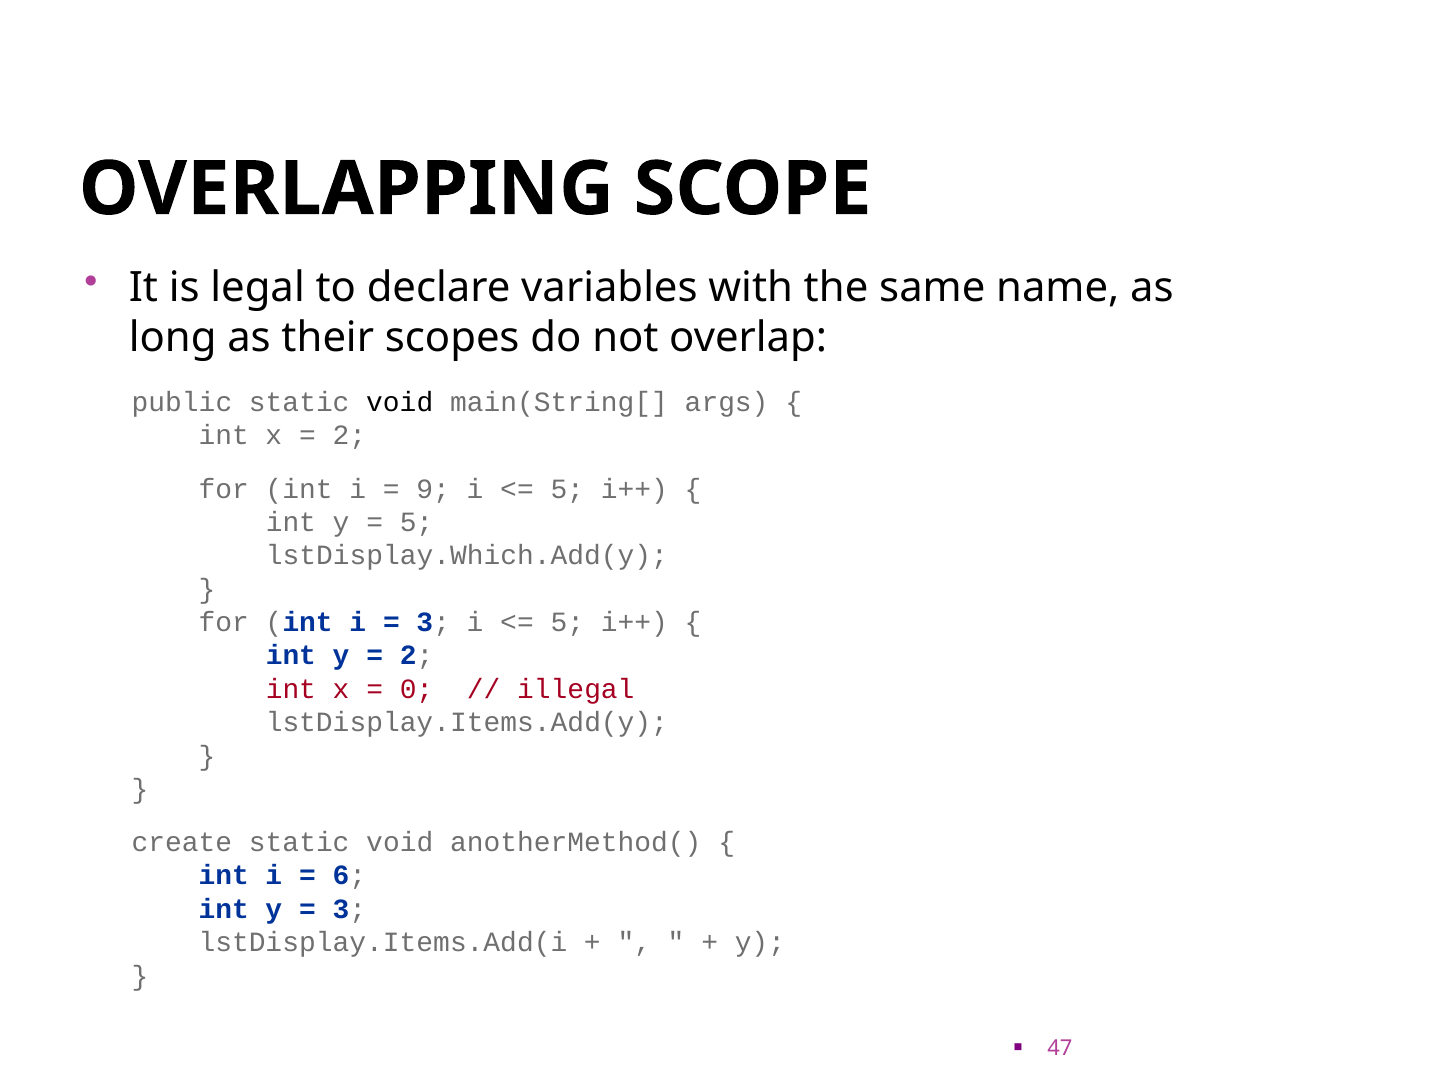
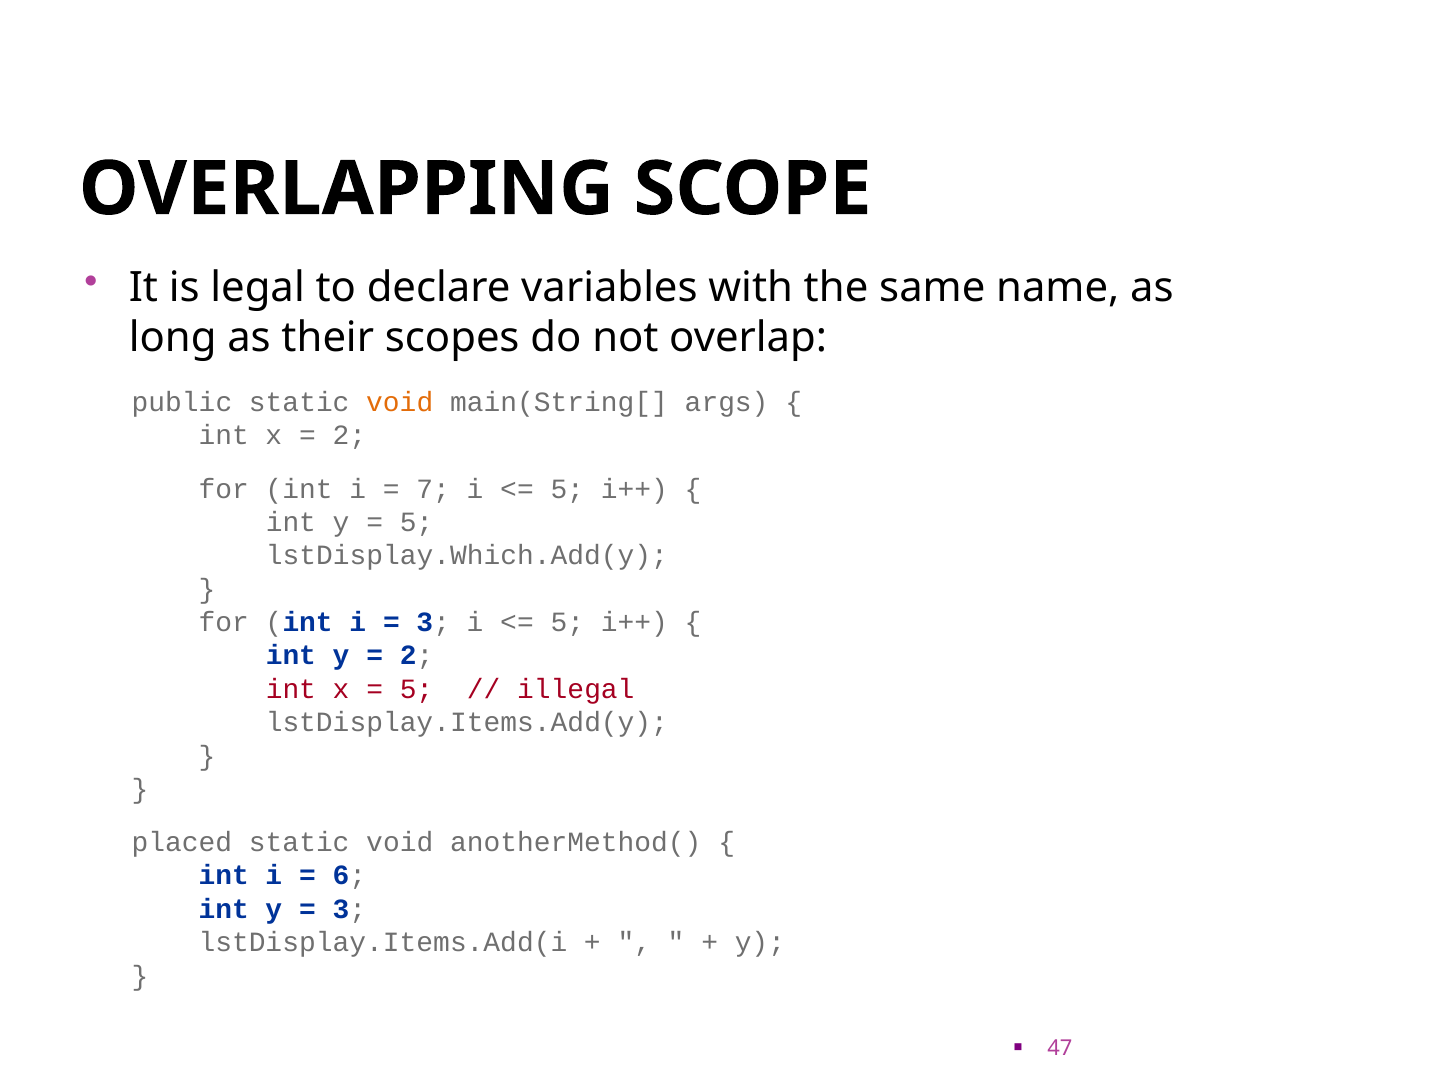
void colour: black -> orange (400, 403)
9: 9 -> 7 (433, 489)
0: 0 -> 5 (416, 689)
create: create -> placed (182, 843)
